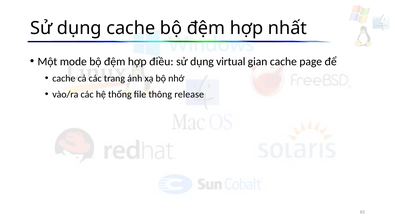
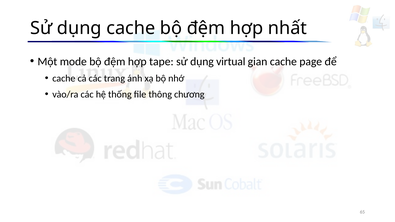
điều: điều -> tape (161, 62)
release: release -> chương (189, 94)
